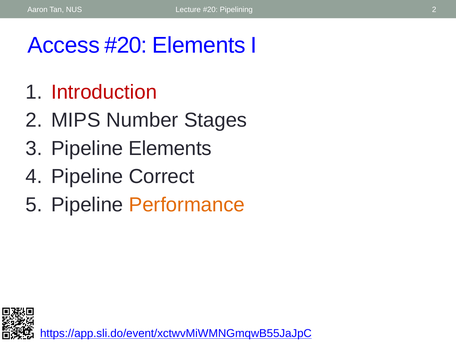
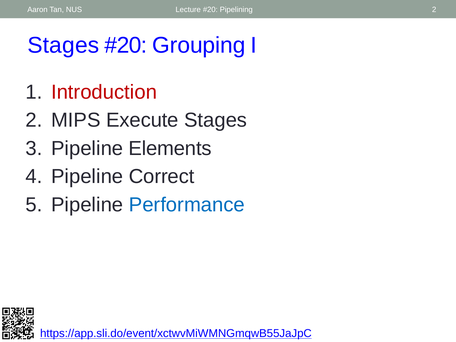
Access: Access -> Stages (63, 45)
Elements: Elements -> Grouping (199, 45)
Number: Number -> Execute (142, 120)
Performance colour: orange -> blue (187, 205)
